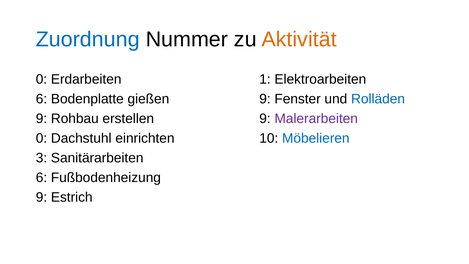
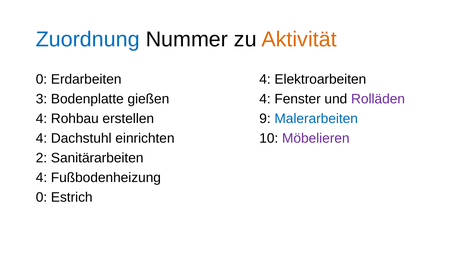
1: 1 -> 4 (265, 79)
9: 9 -> 4 (265, 99)
Rolläden colour: blue -> purple (378, 99)
6: 6 -> 3 (41, 99)
Malerarbeiten colour: purple -> blue (316, 119)
9: 9 -> 4 (41, 119)
Möbelieren colour: blue -> purple (316, 138)
0: 0 -> 4 (41, 138)
3: 3 -> 2 (41, 158)
6: 6 -> 4 (41, 178)
9: 9 -> 0 (41, 197)
